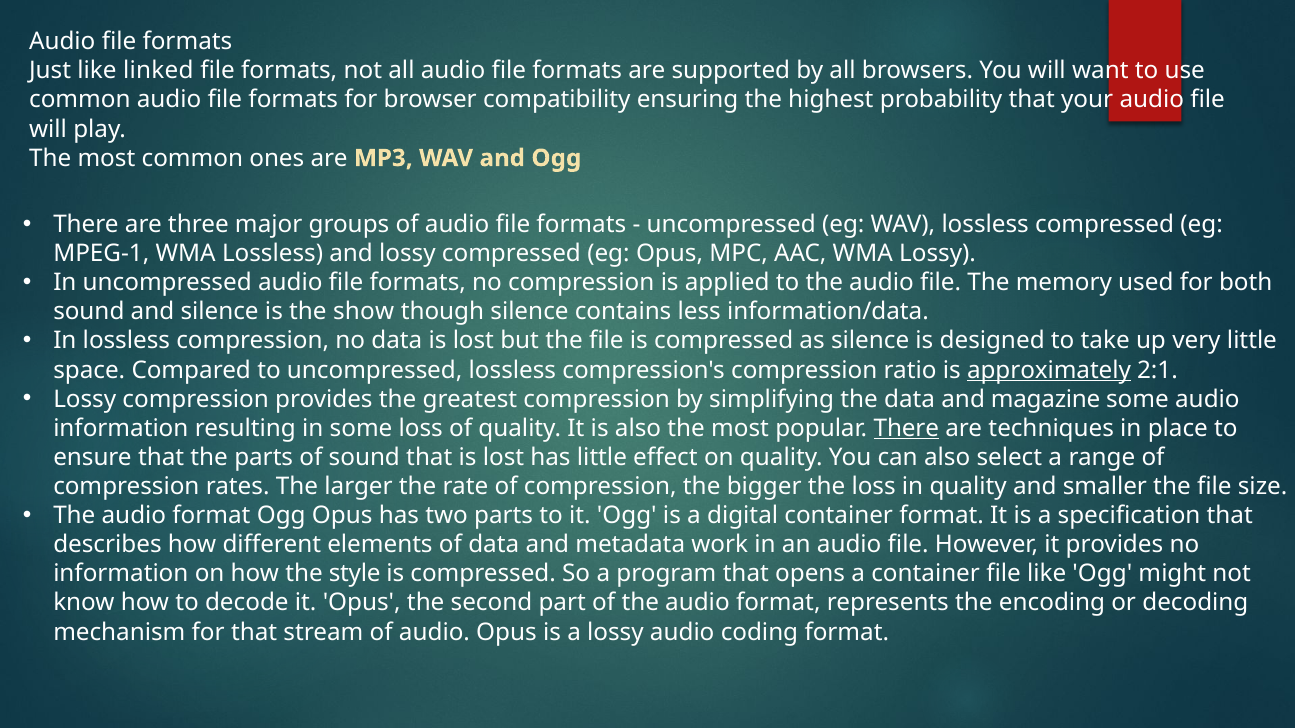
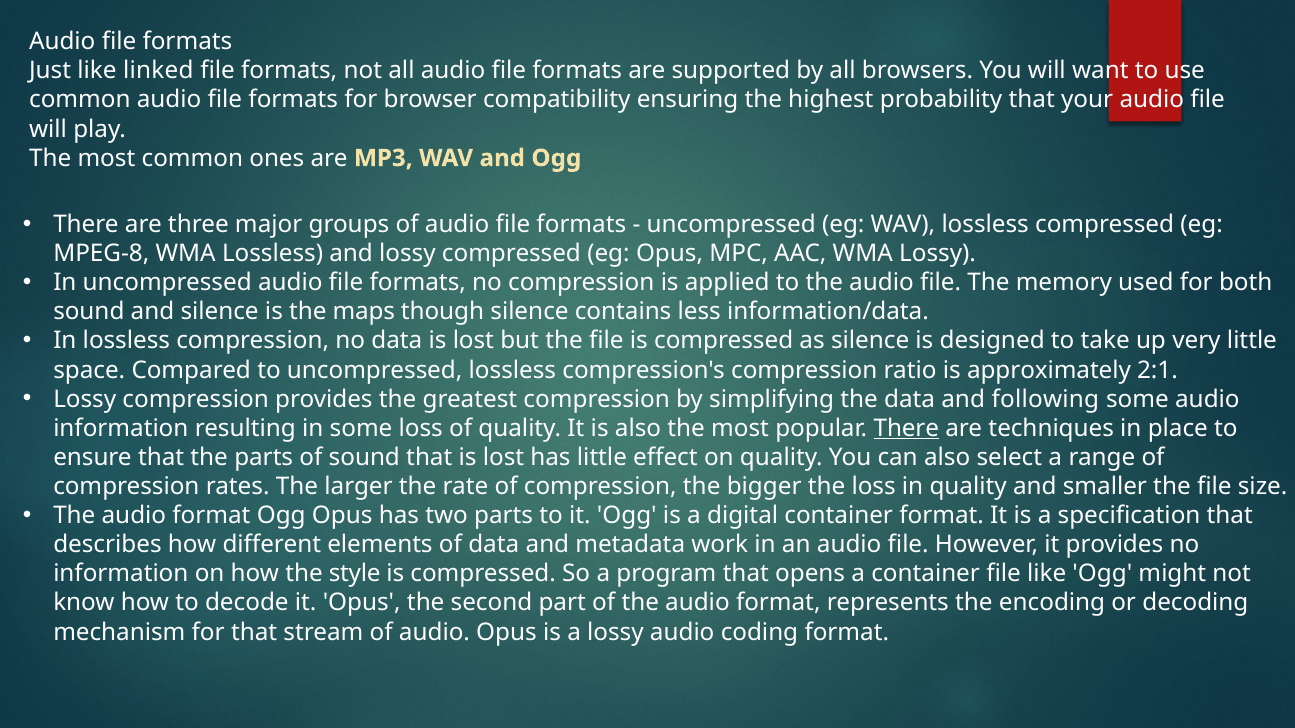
MPEG-1: MPEG-1 -> MPEG-8 (101, 254)
show: show -> maps (364, 312)
approximately underline: present -> none (1049, 370)
magazine: magazine -> following (1045, 399)
